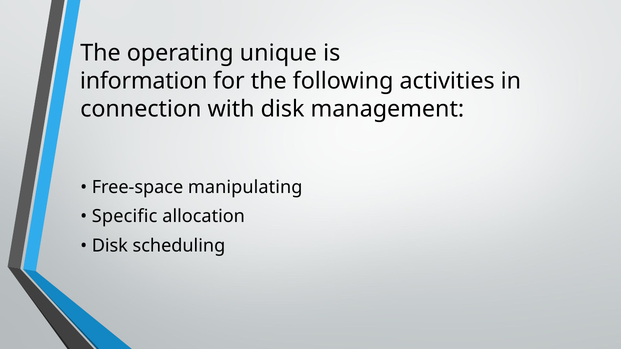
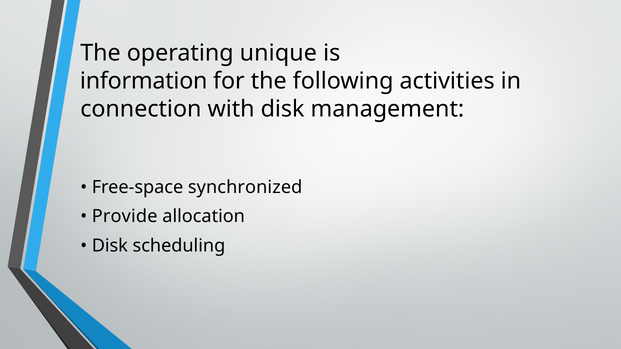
manipulating: manipulating -> synchronized (245, 187)
Specific: Specific -> Provide (125, 217)
